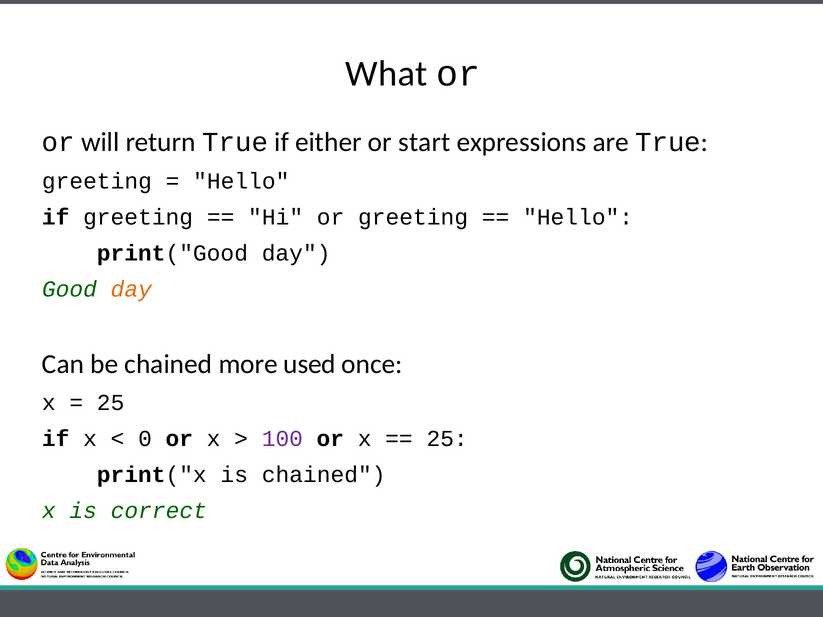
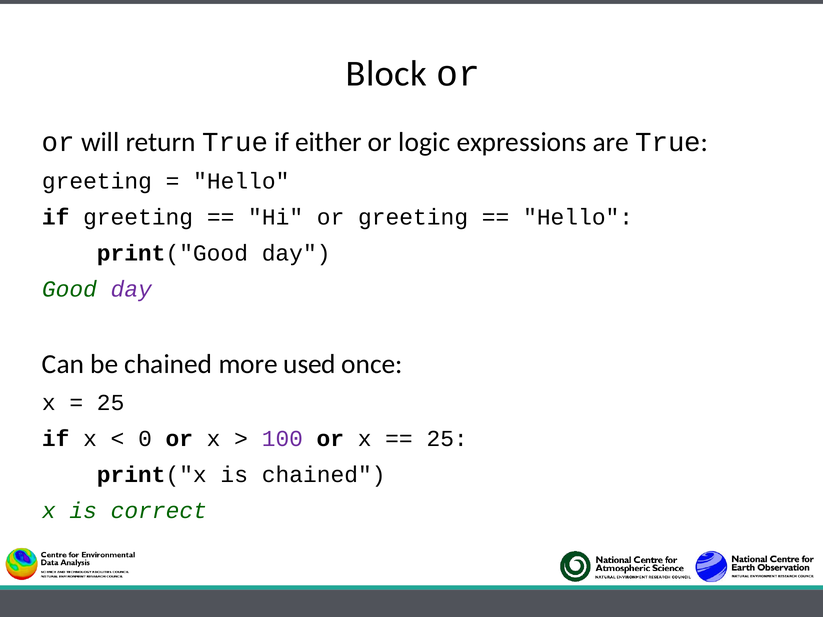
What: What -> Block (386, 74)
start: start -> logic (424, 142)
day colour: orange -> purple (131, 289)
